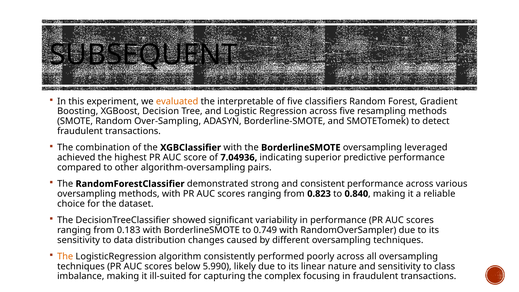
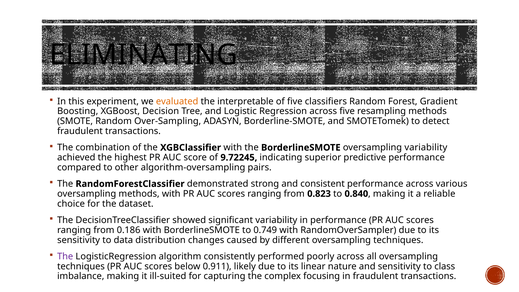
SUBSEQUENT: SUBSEQUENT -> ELIMINATING (144, 55)
oversampling leveraged: leveraged -> variability (426, 148)
7.04936: 7.04936 -> 9.72245 (239, 157)
0.183: 0.183 -> 0.186 (129, 230)
The colour: orange -> purple (65, 256)
5.990: 5.990 -> 0.911 (217, 266)
